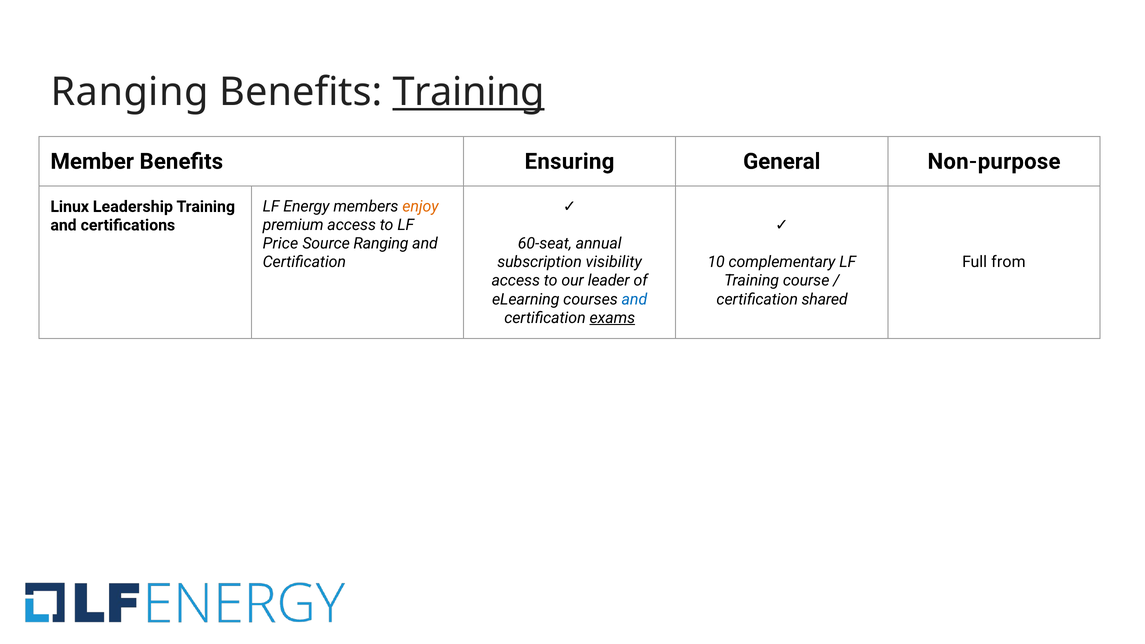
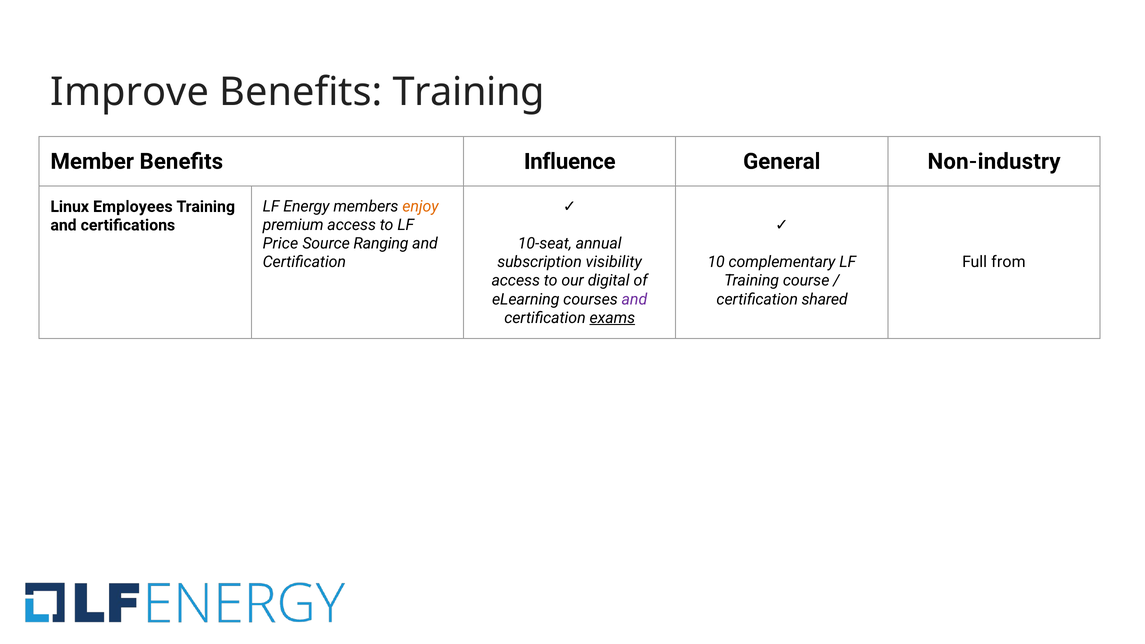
Ranging: Ranging -> Improve (130, 92)
Training underline: present -> none (469, 92)
Ensuring: Ensuring -> Influence (570, 161)
Non-purpose: Non-purpose -> Non-industry (994, 161)
Leadership: Leadership -> Employees (133, 207)
60-seat: 60-seat -> 10-seat (545, 244)
leader: leader -> digital (609, 281)
and colour: blue -> purple (634, 299)
